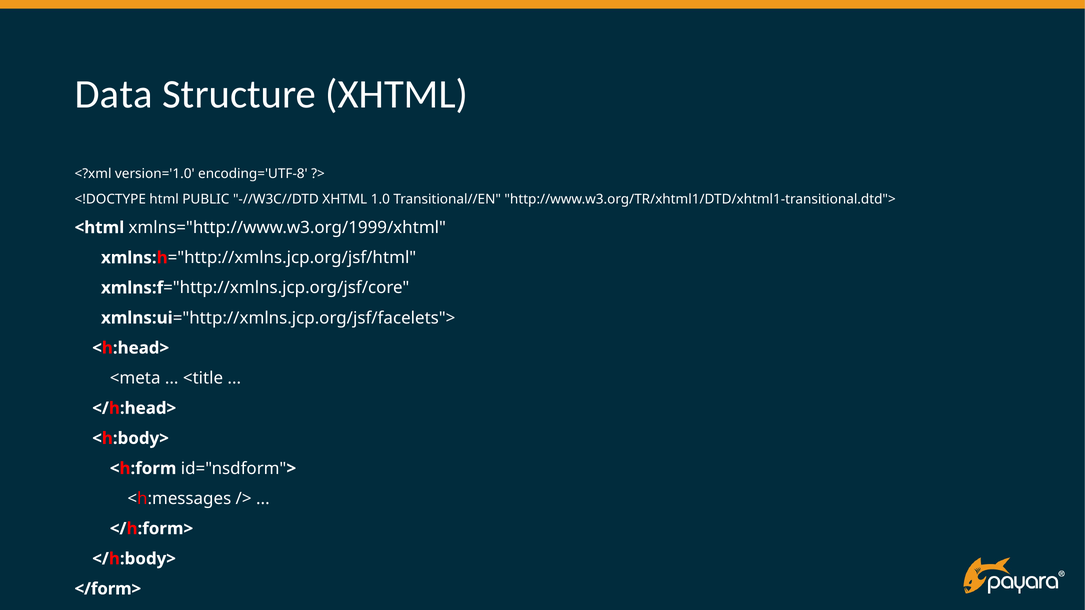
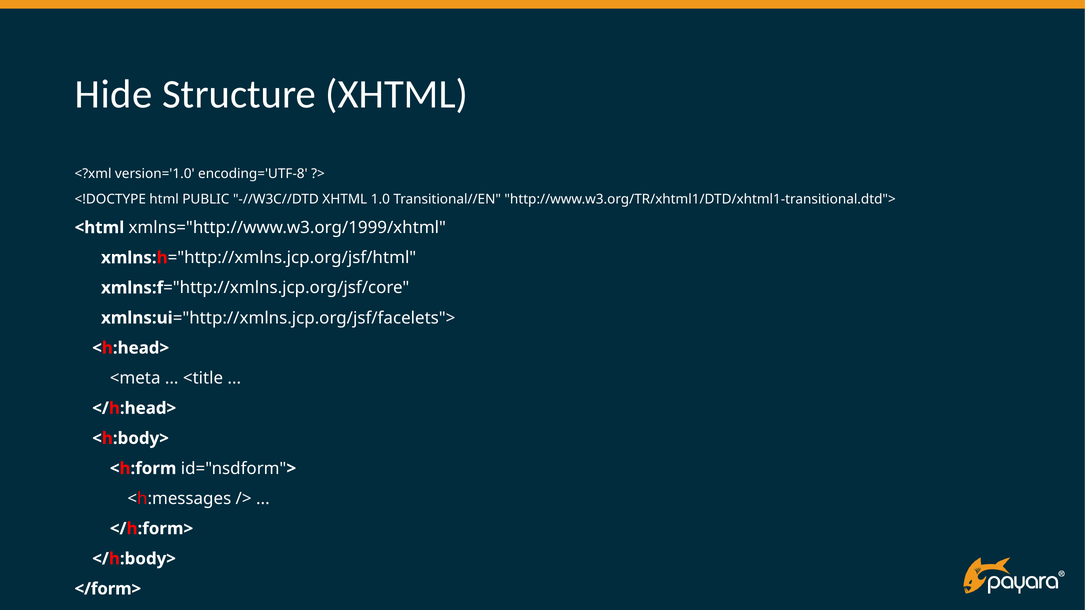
Data: Data -> Hide (114, 94)
